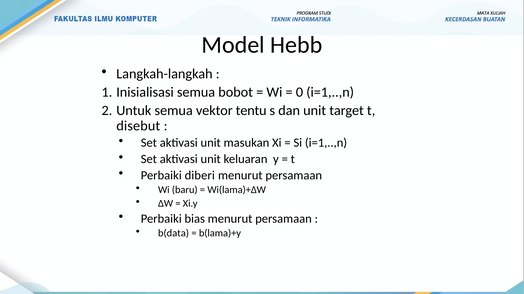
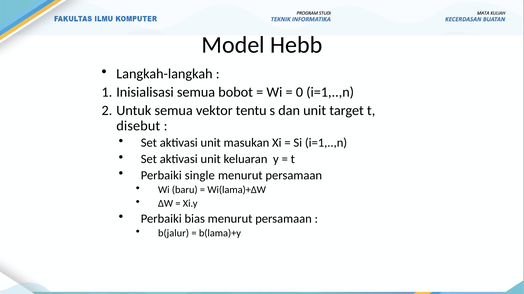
diberi: diberi -> single (200, 176)
b(data: b(data -> b(jalur (174, 234)
